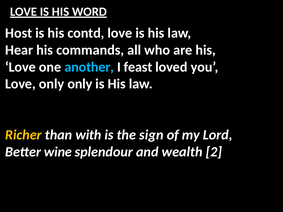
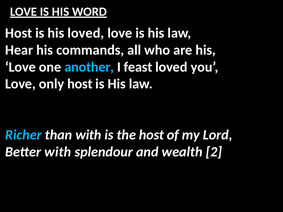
his contd: contd -> loved (86, 33)
only only: only -> host (80, 84)
Richer colour: yellow -> light blue (23, 135)
the sign: sign -> host (151, 135)
Better wine: wine -> with (58, 152)
